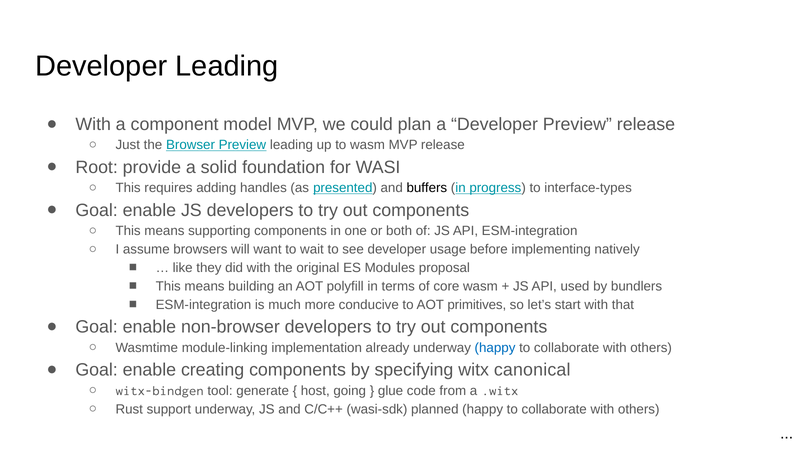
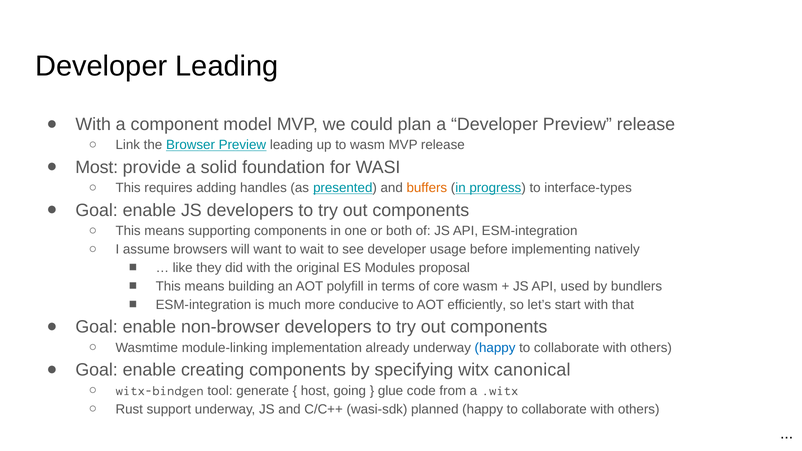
Just: Just -> Link (128, 145)
Root: Root -> Most (97, 167)
buffers colour: black -> orange (427, 188)
primitives: primitives -> efficiently (477, 305)
